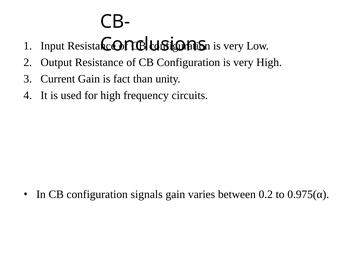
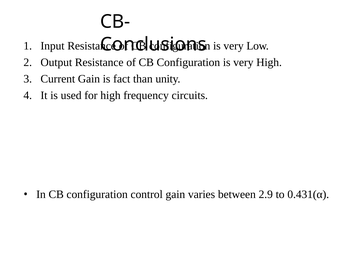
signals: signals -> control (147, 194)
0.2: 0.2 -> 2.9 (266, 194)
0.975(α: 0.975(α -> 0.431(α (308, 194)
